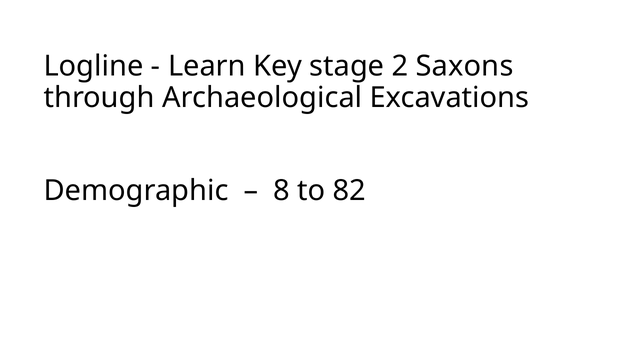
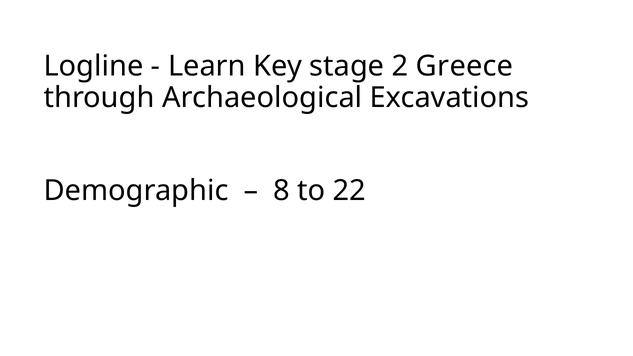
Saxons: Saxons -> Greece (465, 66)
82: 82 -> 22 (349, 191)
